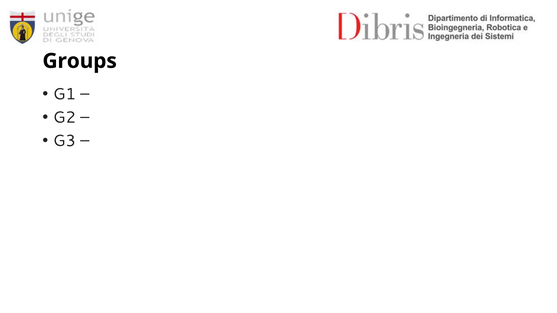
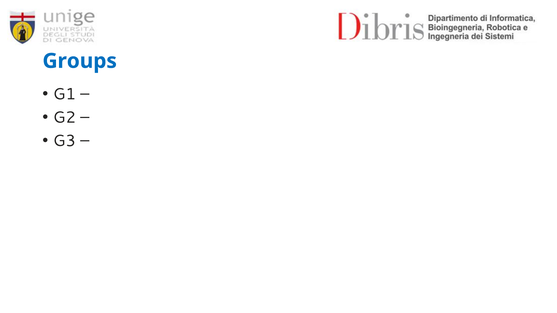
Groups colour: black -> blue (80, 61)
